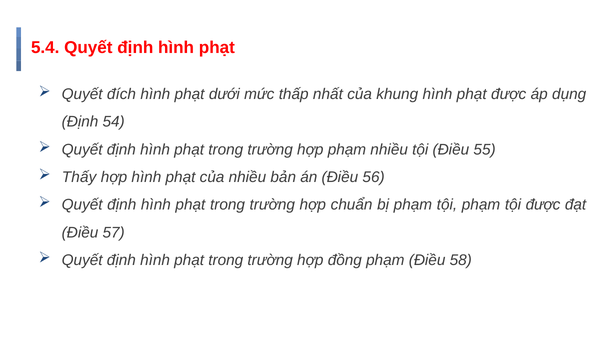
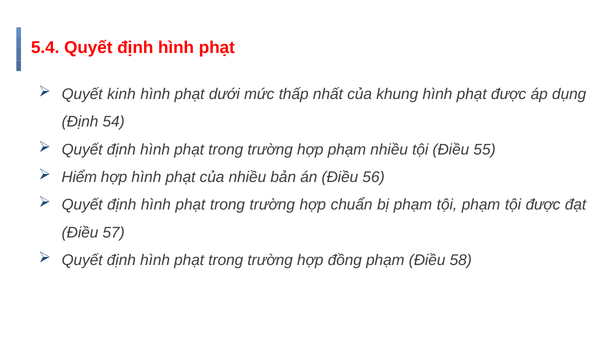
đích: đích -> kinh (121, 94)
Thấy: Thấy -> Hiểm (79, 177)
